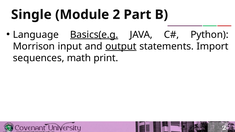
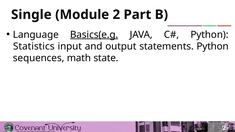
Morrison: Morrison -> Statistics (34, 46)
output underline: present -> none (121, 46)
statements Import: Import -> Python (213, 46)
print: print -> state (106, 58)
